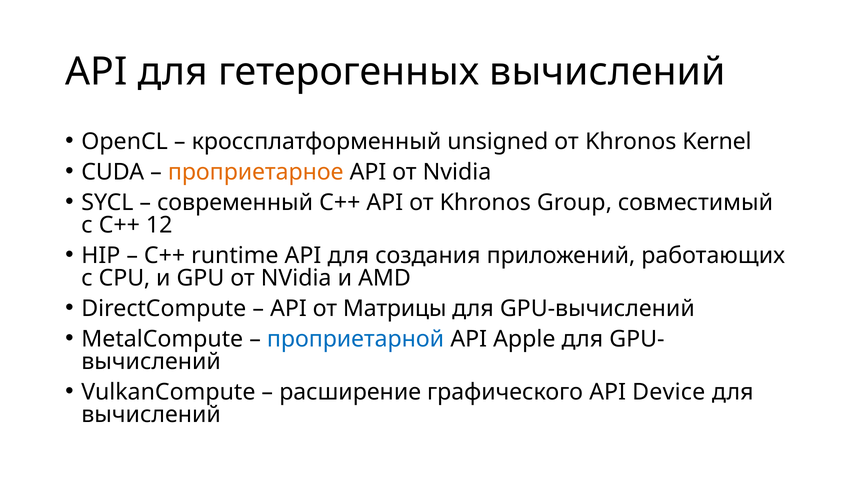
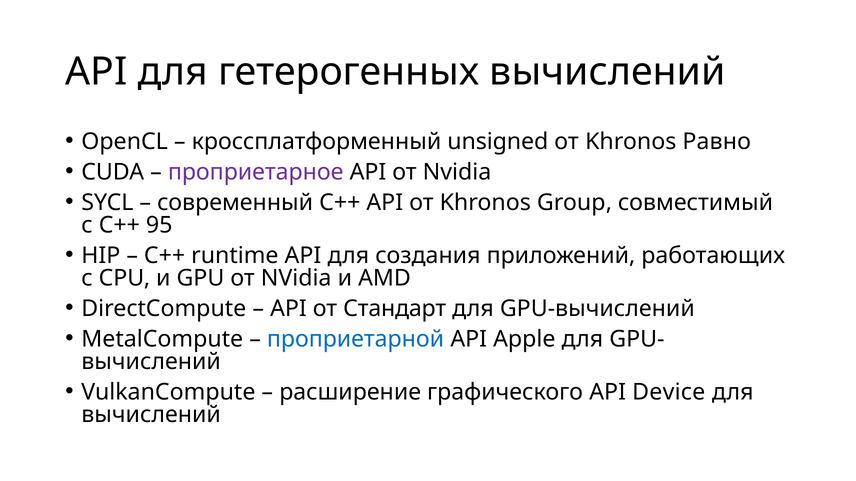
Kernel: Kernel -> Равно (717, 142)
проприетарное colour: orange -> purple (256, 172)
12: 12 -> 95 (159, 225)
Матрицы: Матрицы -> Стандарт (395, 309)
